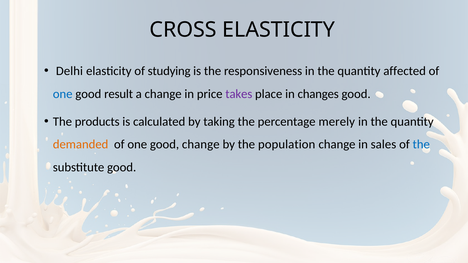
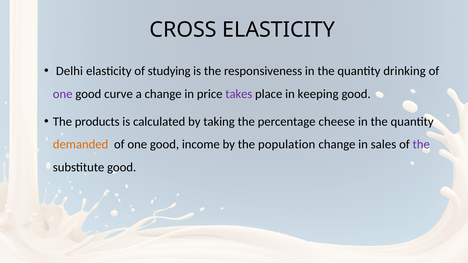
affected: affected -> drinking (405, 71)
one colour: blue -> purple (63, 94)
result: result -> curve (119, 94)
changes: changes -> keeping (318, 94)
merely: merely -> cheese (337, 122)
good change: change -> income (201, 145)
the colour: blue -> purple (421, 145)
